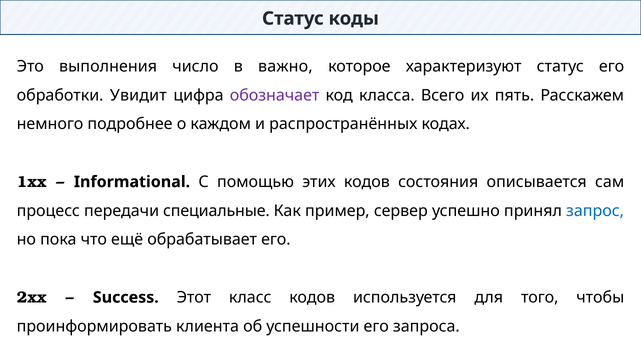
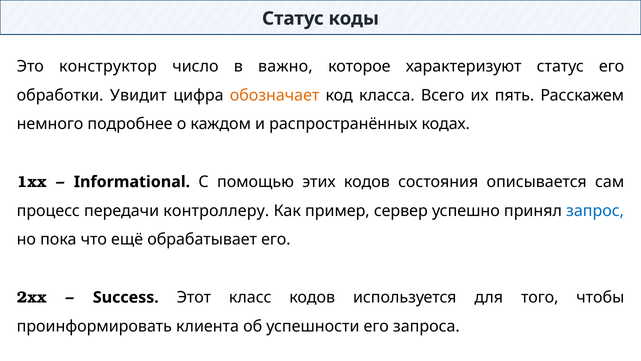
выполнения: выполнения -> конструктор (108, 66)
обозначает colour: purple -> orange (275, 95)
специальные: специальные -> контроллеру (216, 210)
